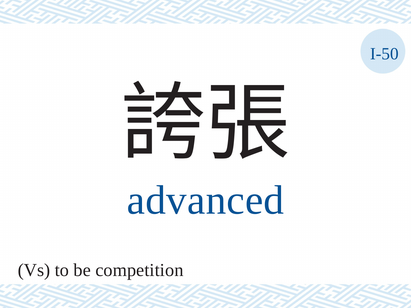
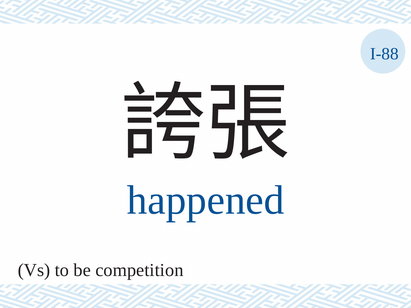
I-50: I-50 -> I-88 (384, 54)
advanced: advanced -> happened (206, 201)
